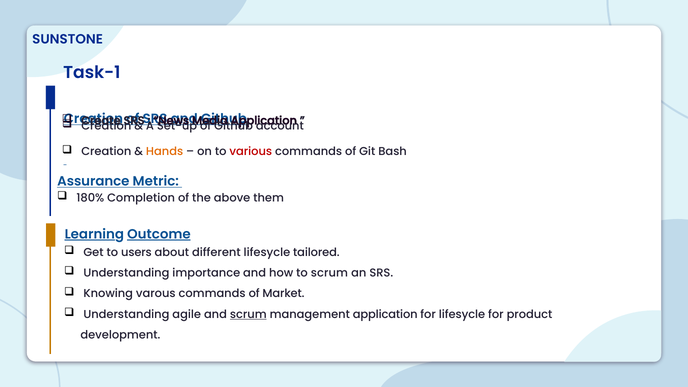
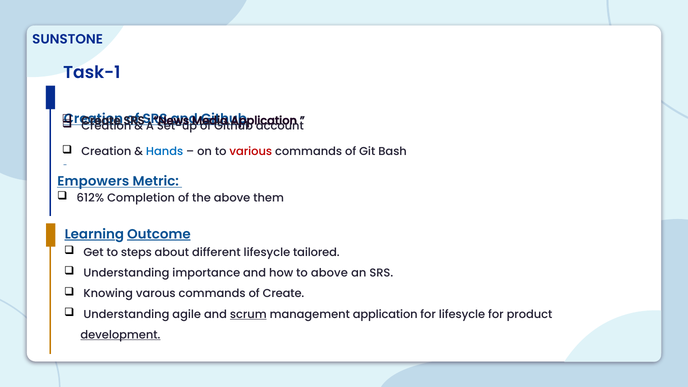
Hands colour: orange -> blue (165, 152)
Assurance: Assurance -> Empowers (93, 181)
180%: 180% -> 612% (90, 198)
users: users -> steps (136, 252)
to scrum: scrum -> above (329, 273)
of Market: Market -> Create (283, 294)
development underline: none -> present (120, 335)
